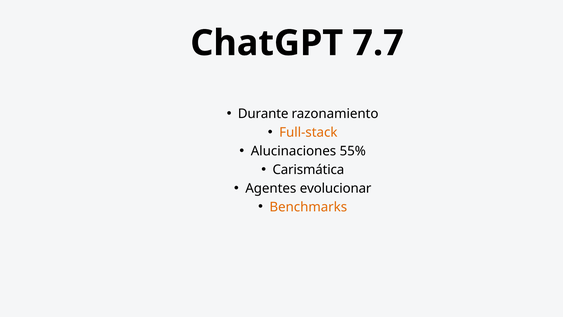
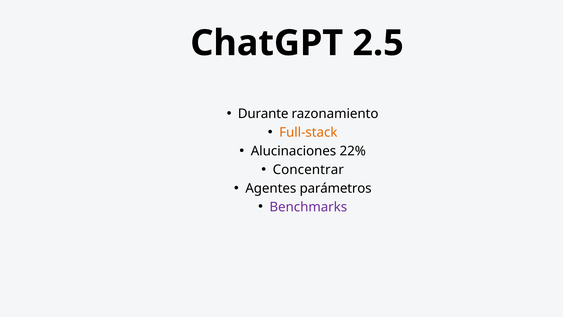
7.7: 7.7 -> 2.5 (378, 43)
55%: 55% -> 22% (353, 151)
Carismática: Carismática -> Concentrar (308, 170)
evolucionar: evolucionar -> parámetros (336, 188)
Benchmarks colour: orange -> purple (308, 207)
